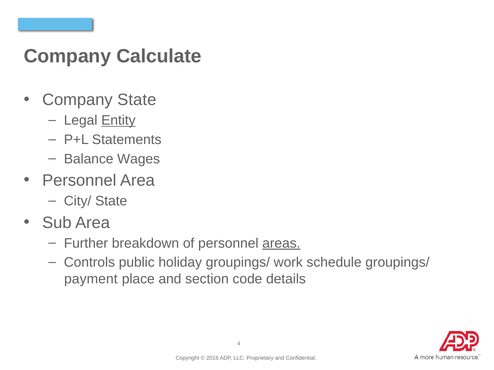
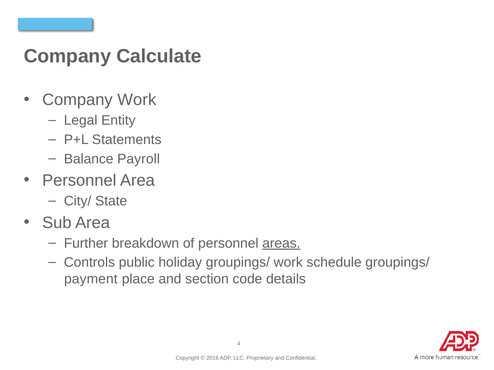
Company State: State -> Work (137, 100)
Entity underline: present -> none (118, 121)
Wages: Wages -> Payroll (139, 159)
